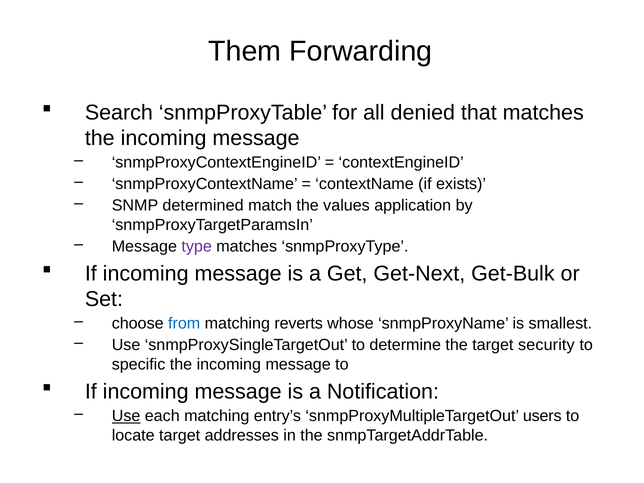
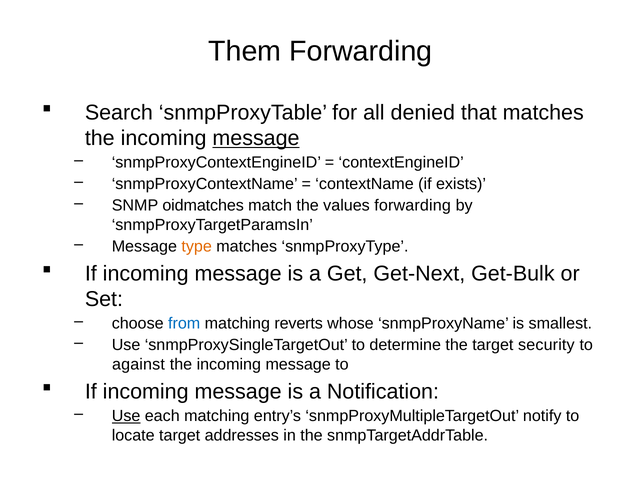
message underline: none -> present (256, 138)
determined: determined -> oidmatches (203, 206)
values application: application -> forwarding (413, 206)
type colour: purple -> orange (197, 246)
specific: specific -> against (138, 364)
users: users -> notify (542, 416)
